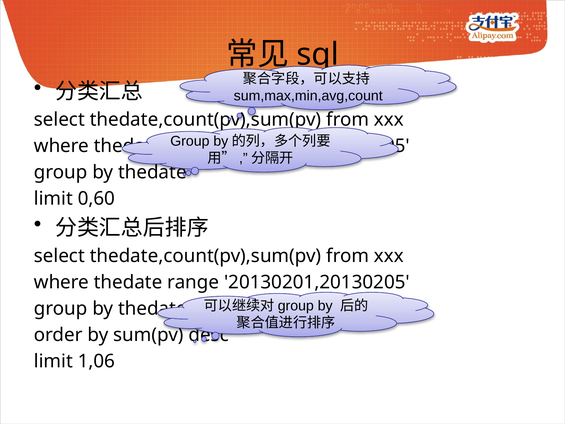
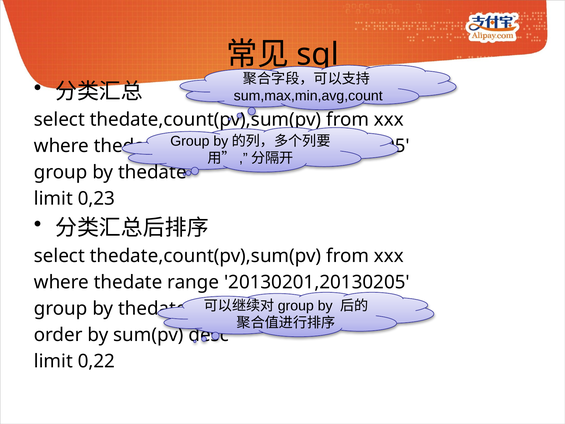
0,60: 0,60 -> 0,23 (96, 199)
1,06: 1,06 -> 0,22 (96, 361)
